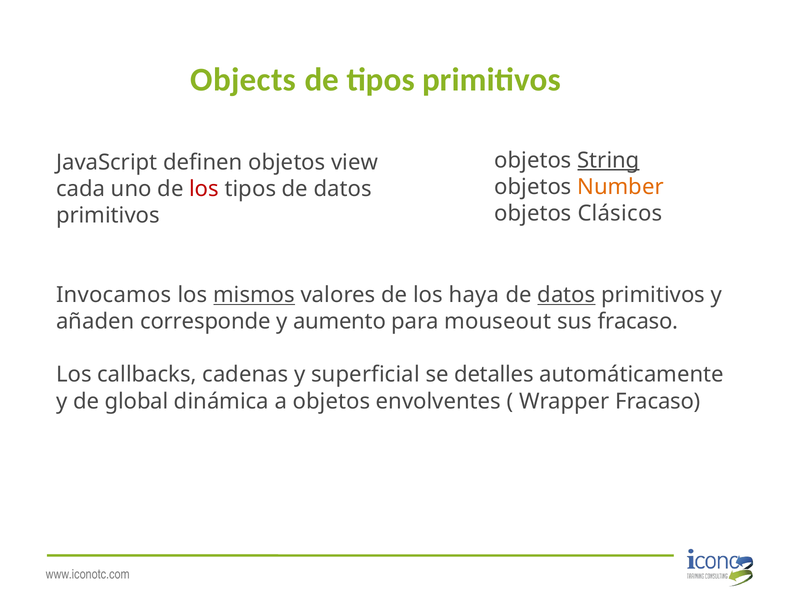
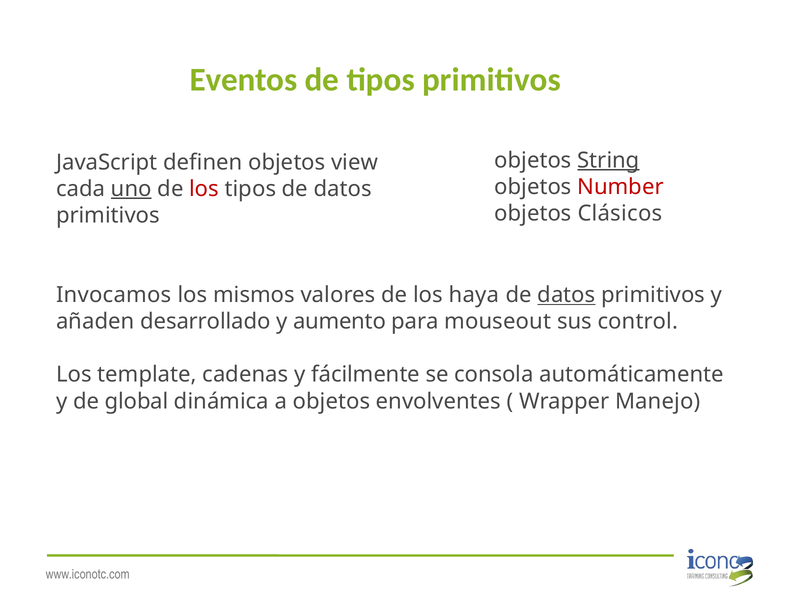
Objects: Objects -> Eventos (244, 80)
Number colour: orange -> red (620, 187)
uno underline: none -> present (131, 189)
mismos underline: present -> none (254, 295)
corresponde: corresponde -> desarrollado (205, 322)
sus fracaso: fracaso -> control (638, 322)
callbacks: callbacks -> template (147, 375)
superficial: superficial -> fácilmente (366, 375)
detalles: detalles -> consola (494, 375)
Wrapper Fracaso: Fracaso -> Manejo (658, 401)
